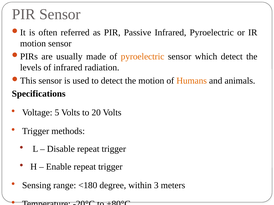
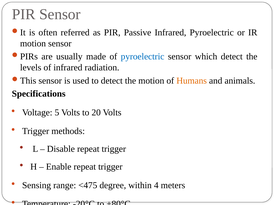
pyroelectric colour: orange -> blue (143, 57)
<180: <180 -> <475 (88, 186)
3: 3 -> 4 (156, 186)
